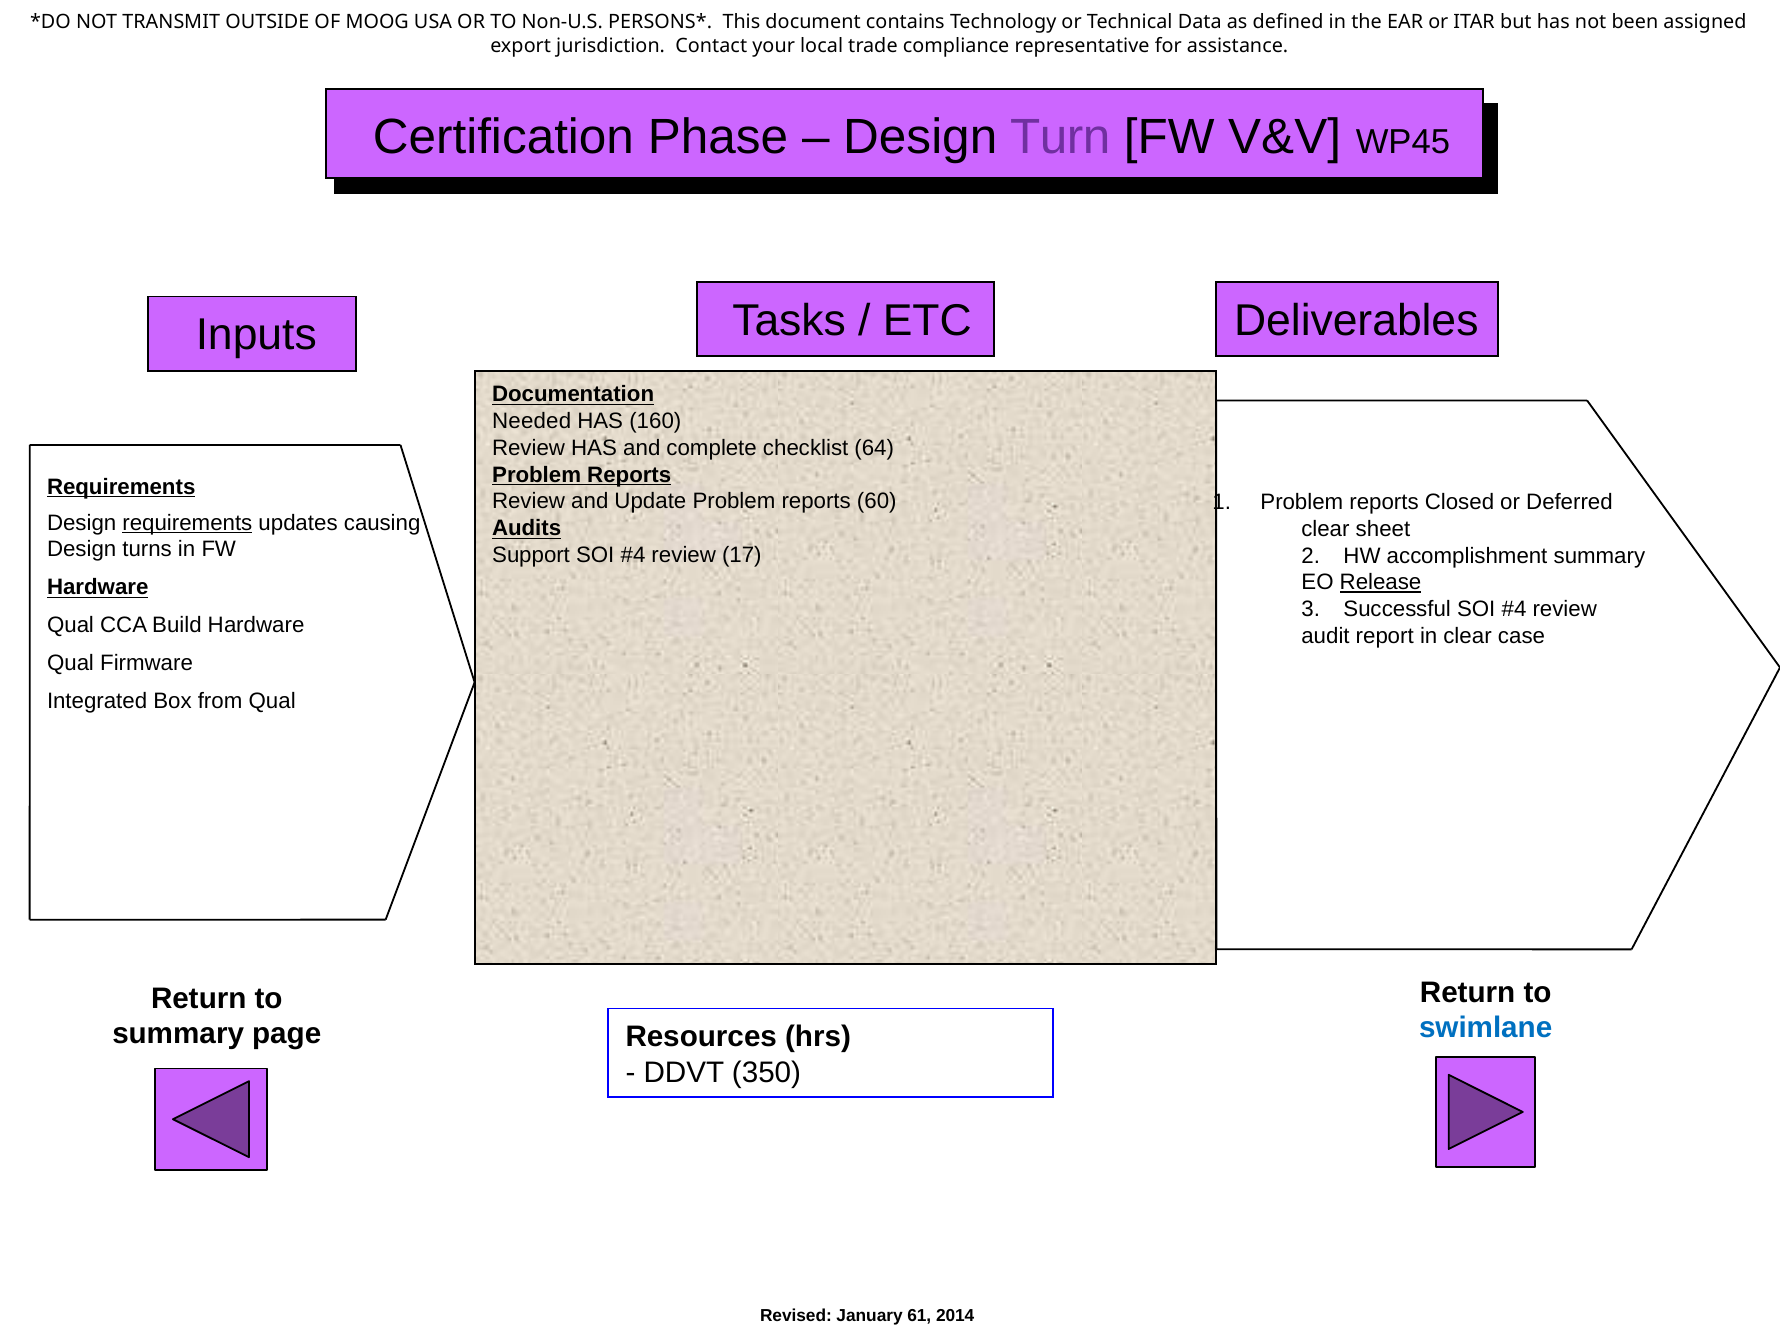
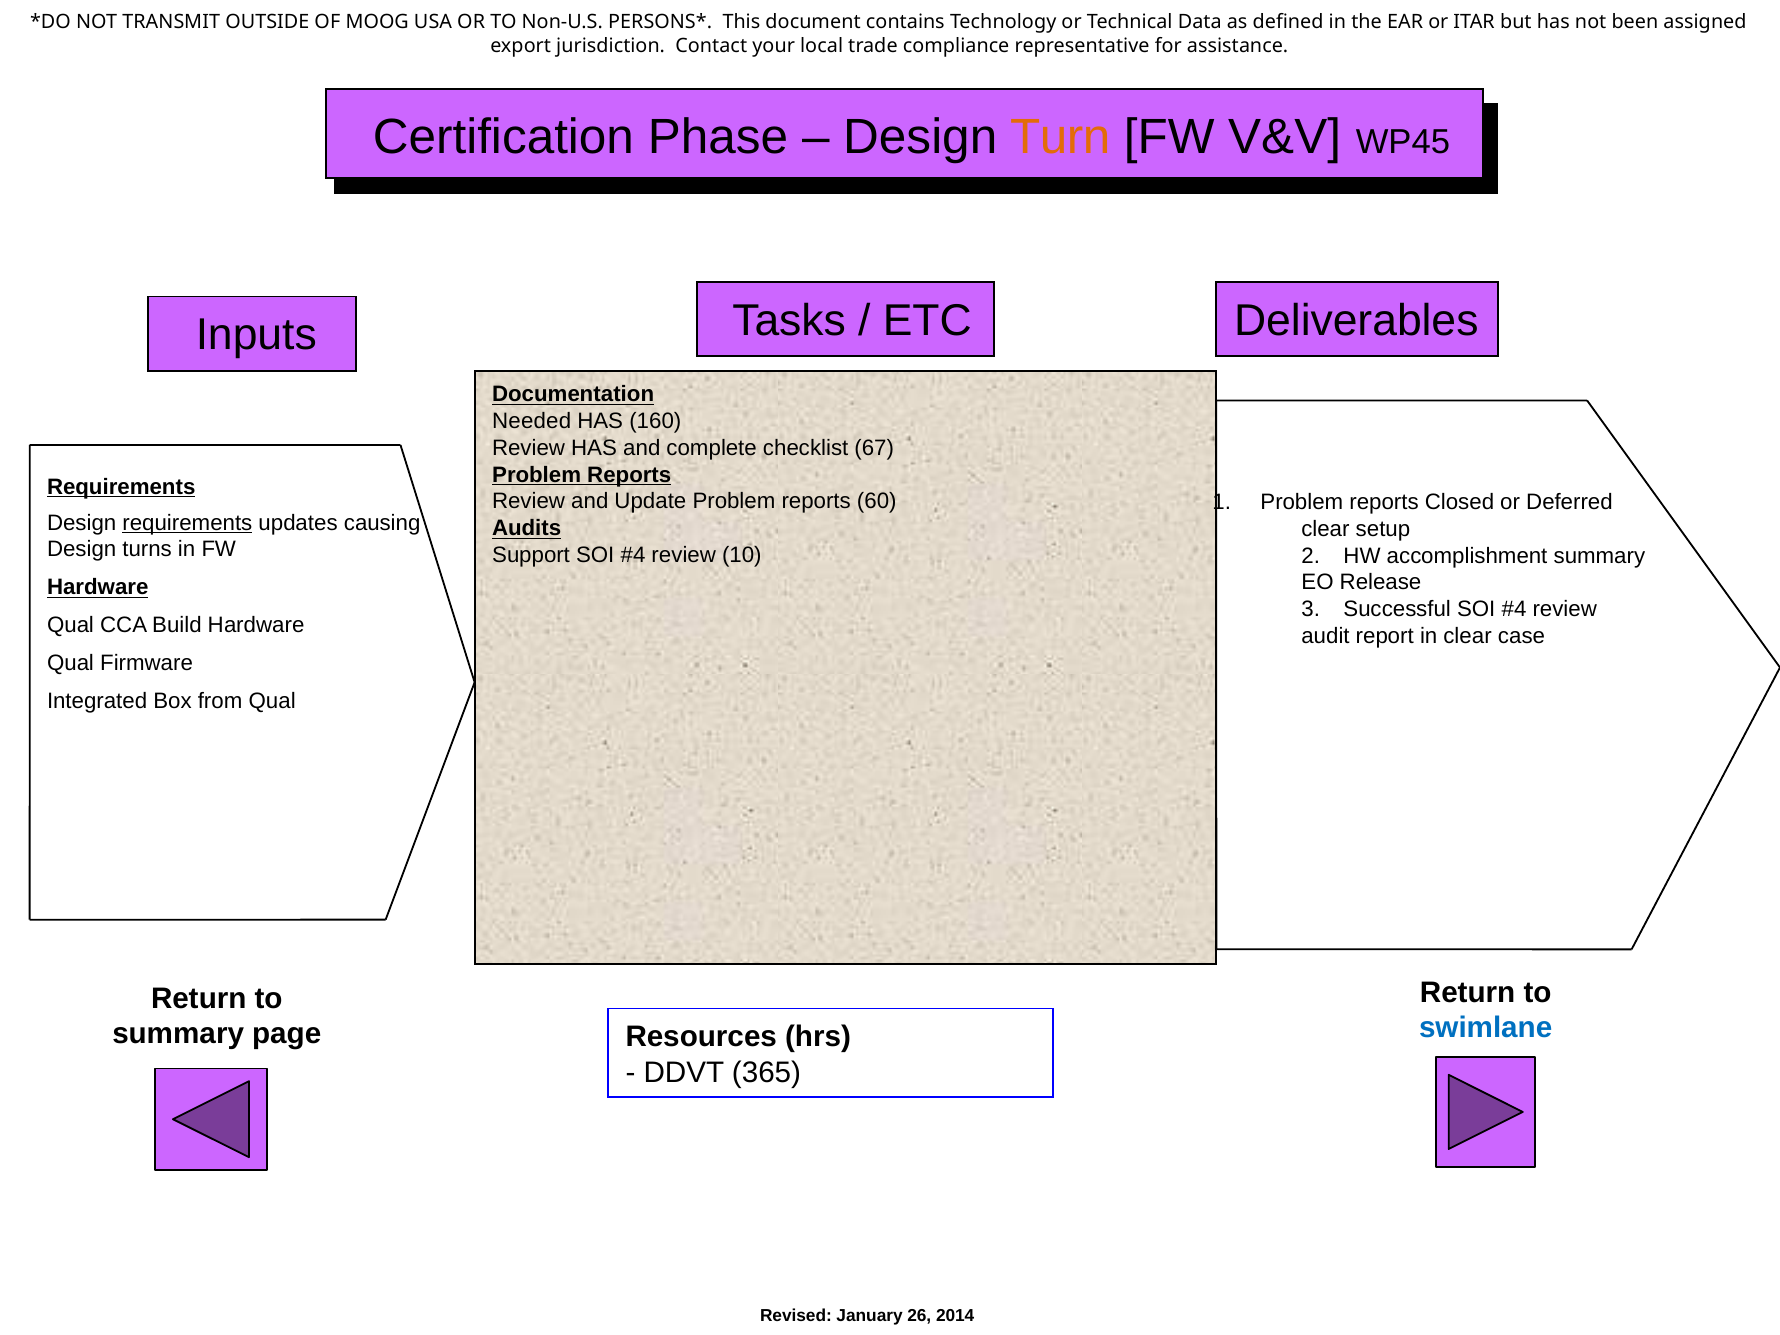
Turn colour: purple -> orange (1060, 137)
64: 64 -> 67 (874, 448)
sheet: sheet -> setup (1383, 529)
17: 17 -> 10 (742, 555)
Release underline: present -> none (1381, 582)
350: 350 -> 365 (766, 1073)
61: 61 -> 26 (919, 1316)
